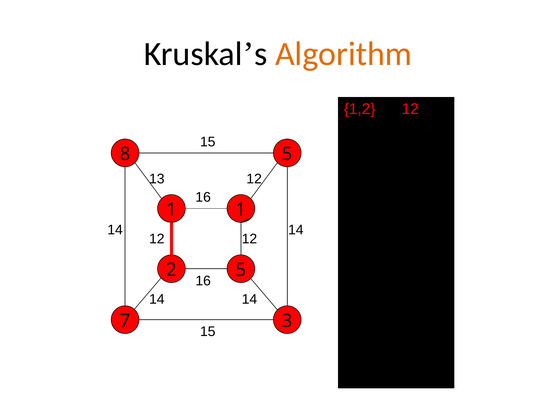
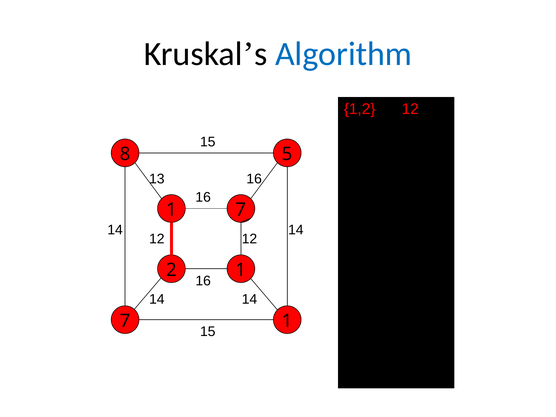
Algorithm colour: orange -> blue (344, 54)
13 12: 12 -> 16 (254, 179)
1: 1 -> 7 (241, 210)
2 5: 5 -> 1 (241, 270)
7 3: 3 -> 1 (287, 321)
